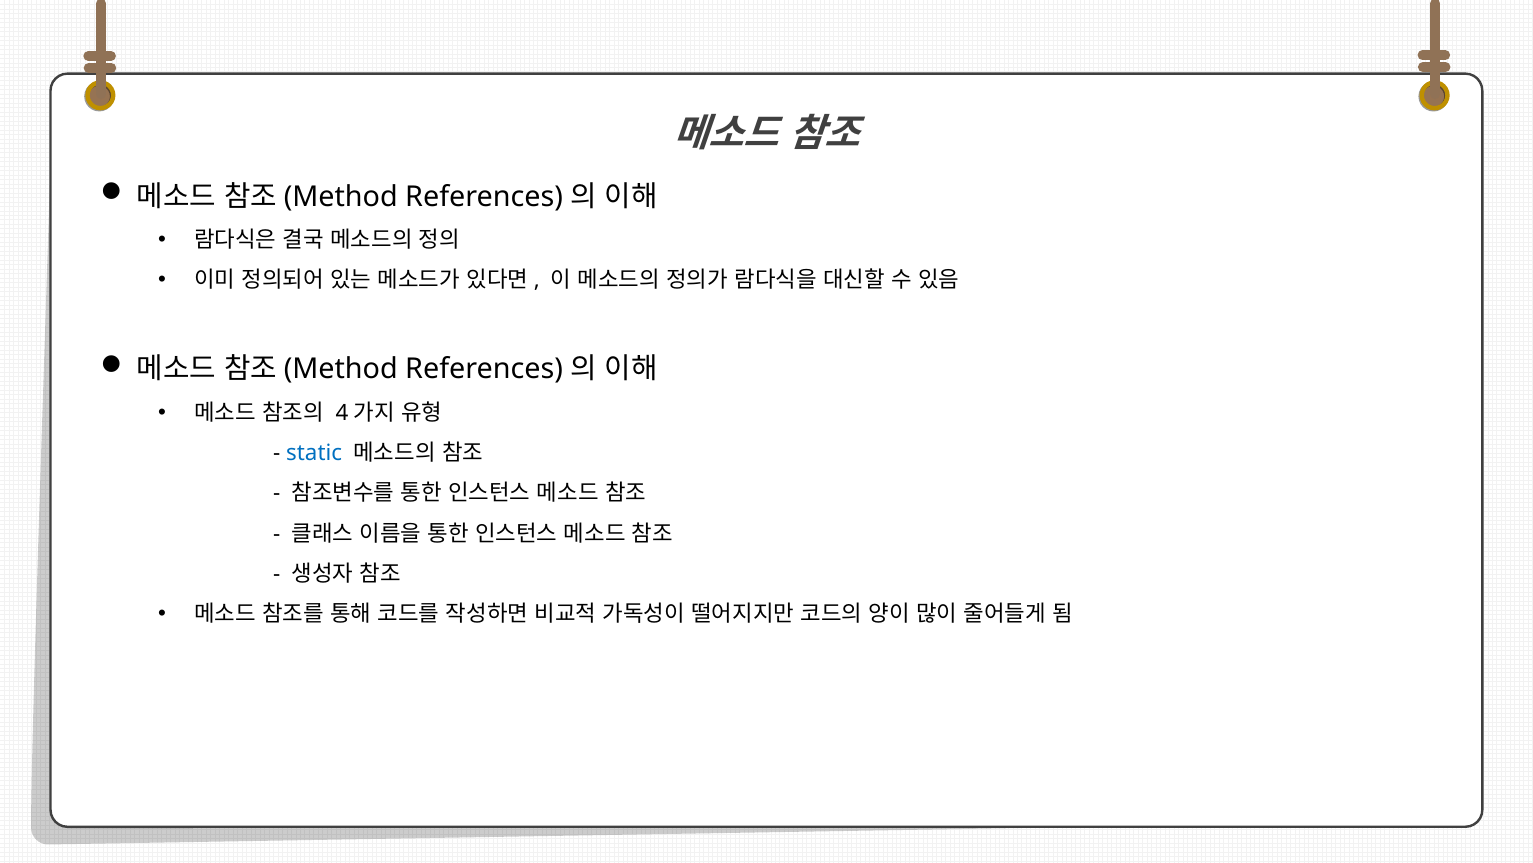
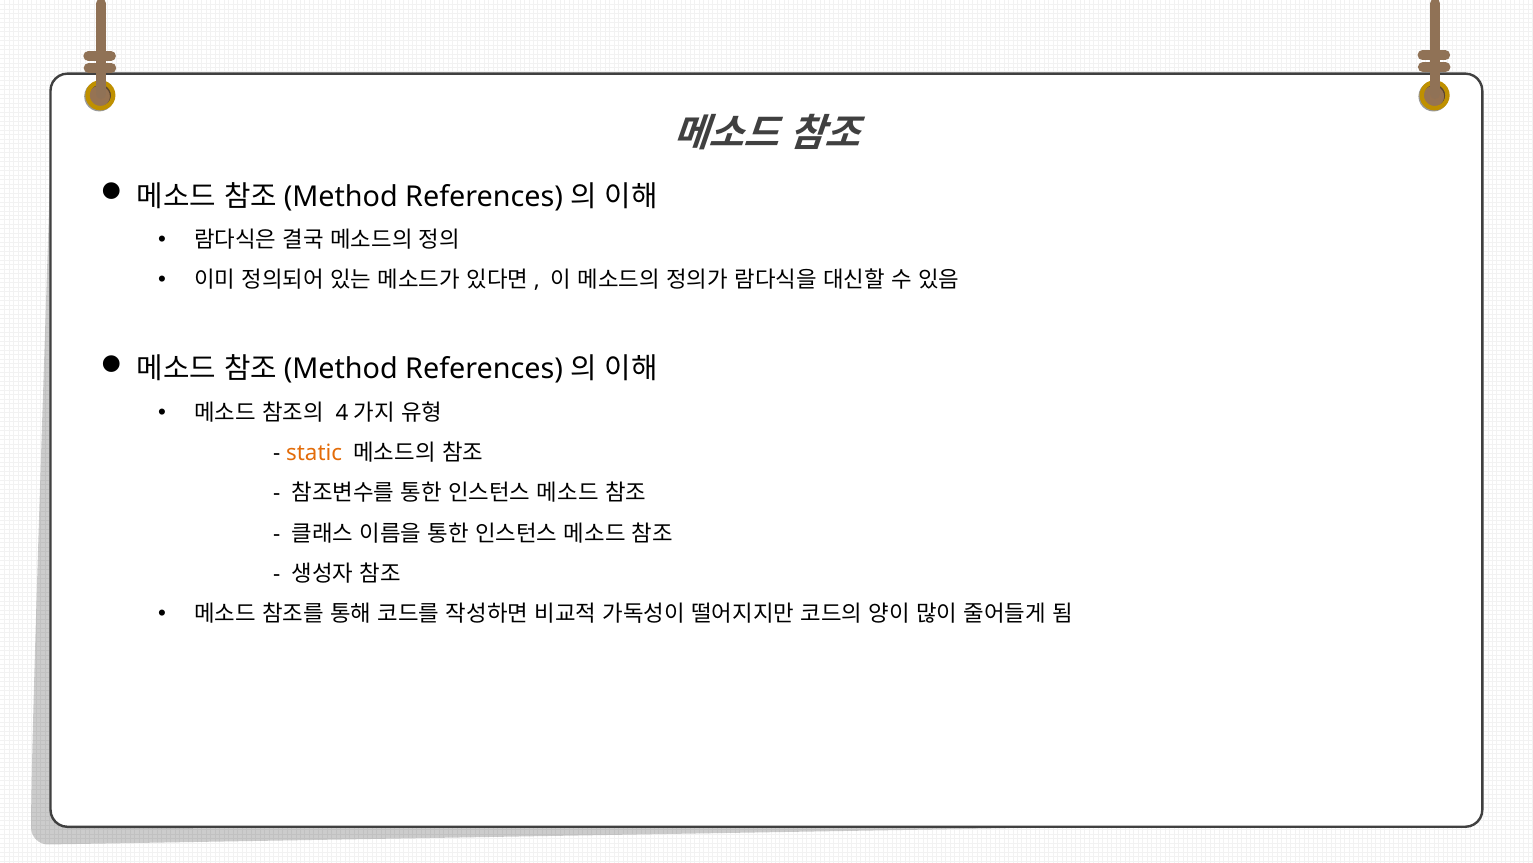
static colour: blue -> orange (314, 453)
